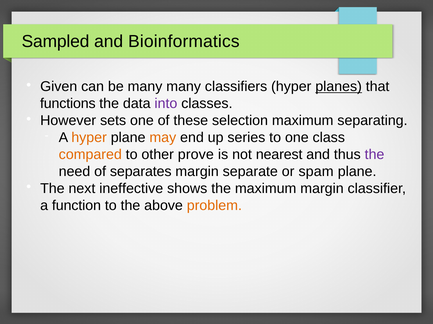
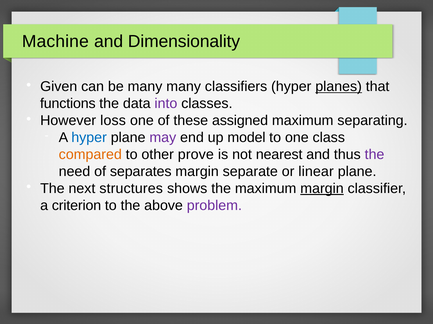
Sampled: Sampled -> Machine (55, 41)
Bioinformatics: Bioinformatics -> Dimensionality (184, 41)
sets: sets -> loss (113, 121)
selection: selection -> assigned (240, 121)
hyper colour: orange -> blue (89, 138)
may colour: orange -> purple (163, 138)
series: series -> model (246, 138)
spam: spam -> linear (316, 172)
ineffective: ineffective -> structures (131, 189)
margin underline: none -> present (322, 189)
function: function -> criterion (77, 206)
problem colour: orange -> purple (214, 206)
